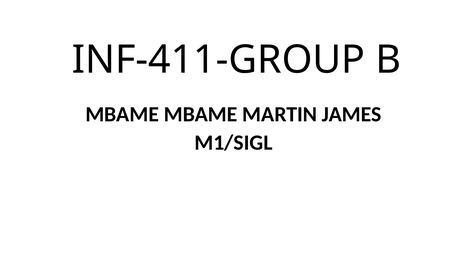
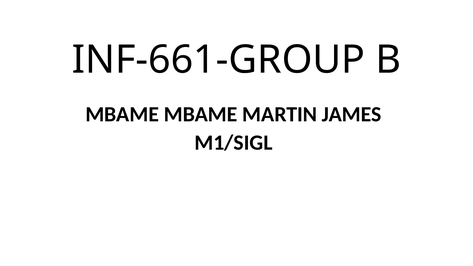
INF-411-GROUP: INF-411-GROUP -> INF-661-GROUP (218, 60)
